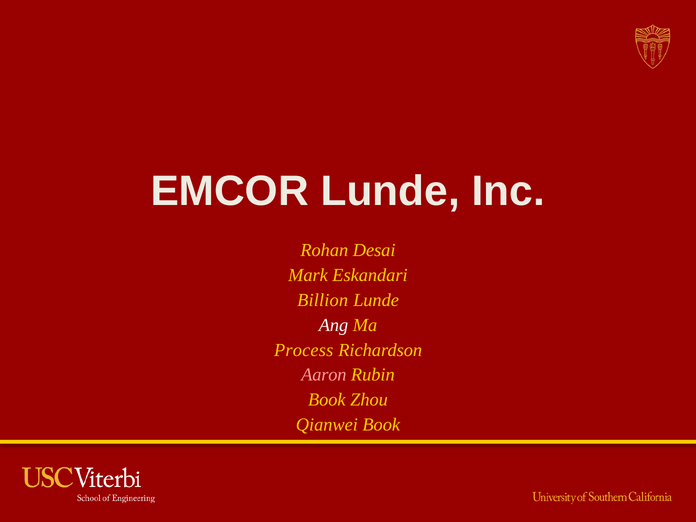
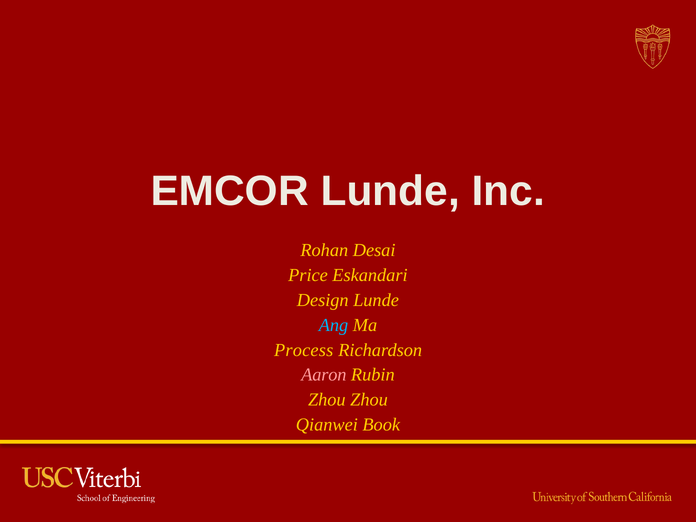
Mark: Mark -> Price (308, 275)
Billion: Billion -> Design (323, 300)
Ang colour: white -> light blue (334, 325)
Book: Book -> Zhou (327, 400)
